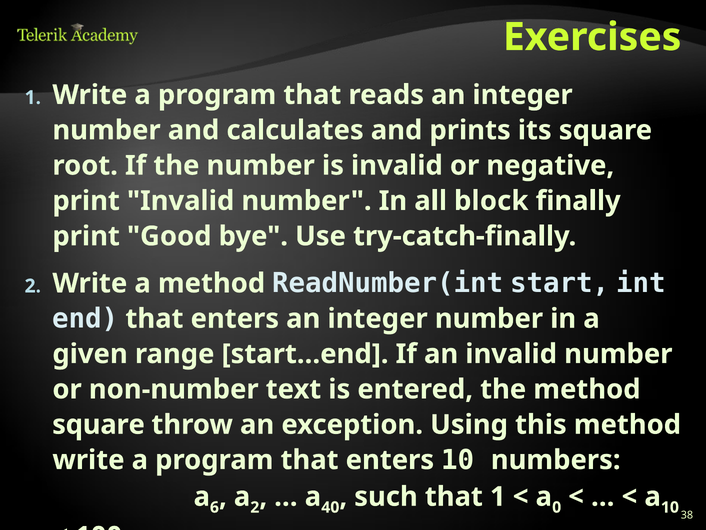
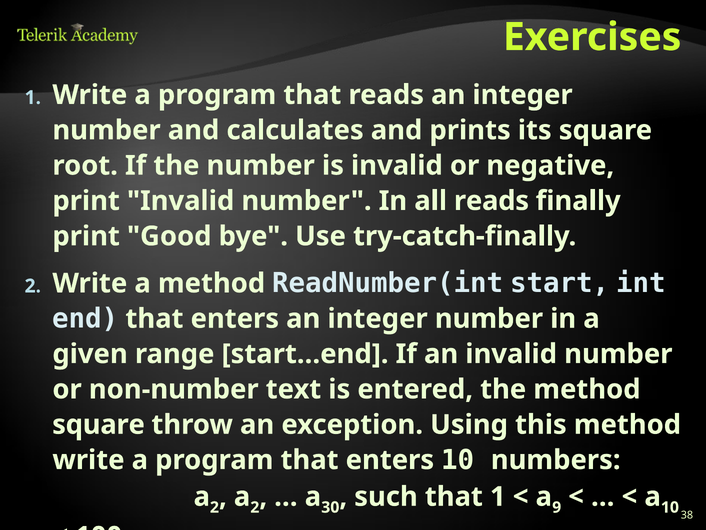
all block: block -> reads (491, 201)
6: 6 -> 2 (214, 507)
40: 40 -> 30 (330, 507)
0: 0 -> 9 (557, 507)
